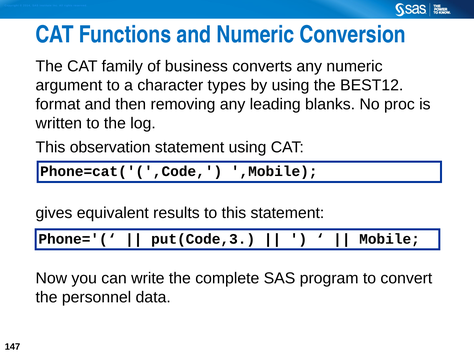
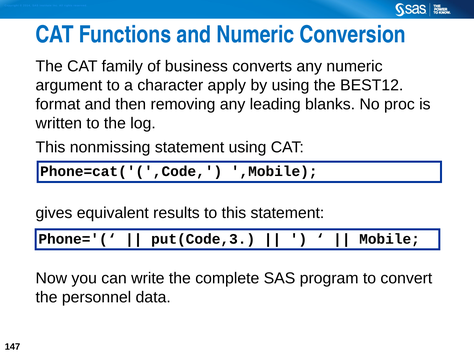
types: types -> apply (227, 85)
observation: observation -> nonmissing (110, 147)
